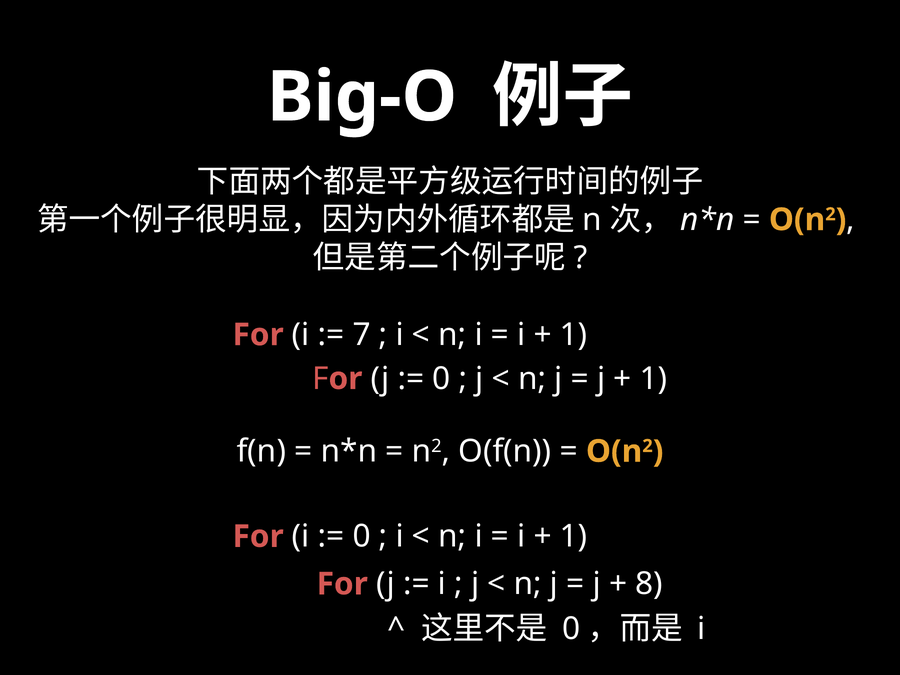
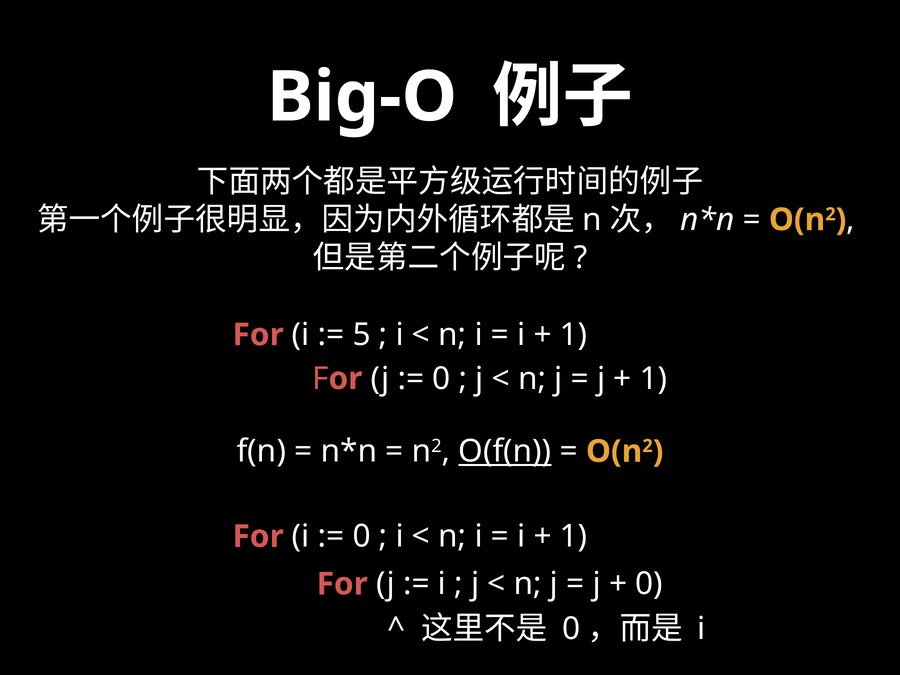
7: 7 -> 5 (362, 335)
O(f(n underline: none -> present (505, 451)
8: 8 -> 0 (649, 584)
